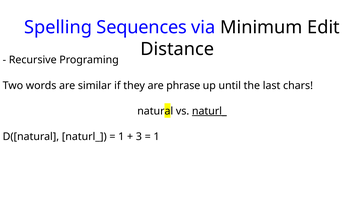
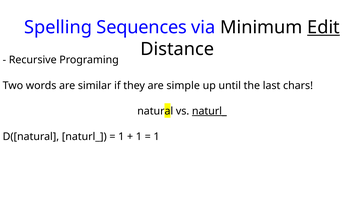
Edit underline: none -> present (323, 27)
phrase: phrase -> simple (183, 85)
3: 3 -> 1 (139, 136)
